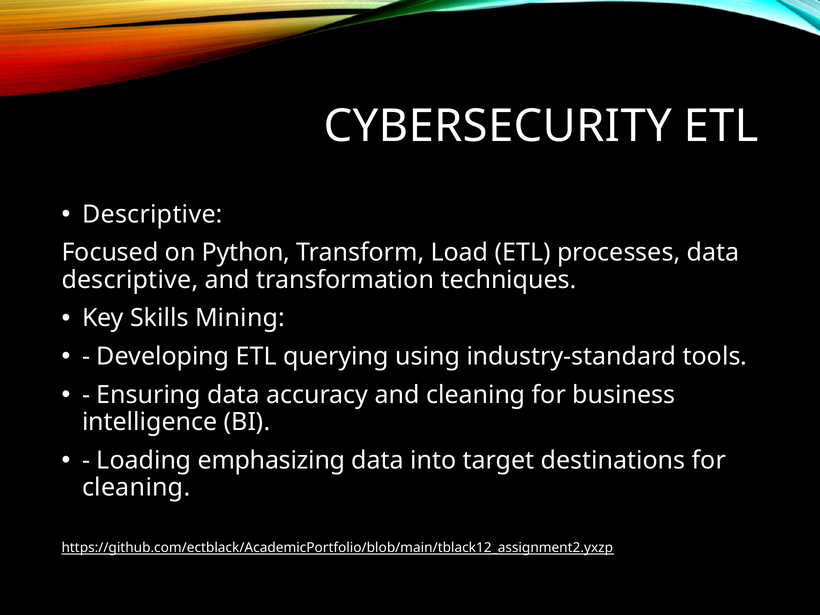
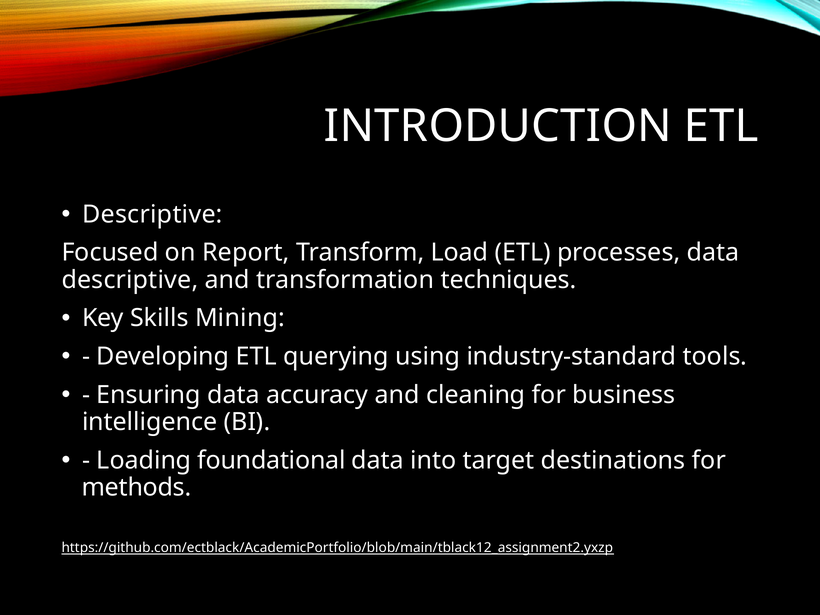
CYBERSECURITY: CYBERSECURITY -> INTRODUCTION (498, 126)
Python: Python -> Report (246, 253)
emphasizing: emphasizing -> foundational (272, 461)
cleaning: cleaning -> methods (136, 488)
